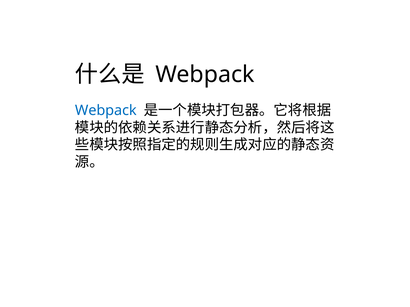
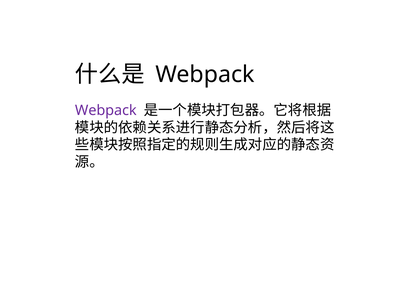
Webpack colour: blue -> purple (106, 111)
